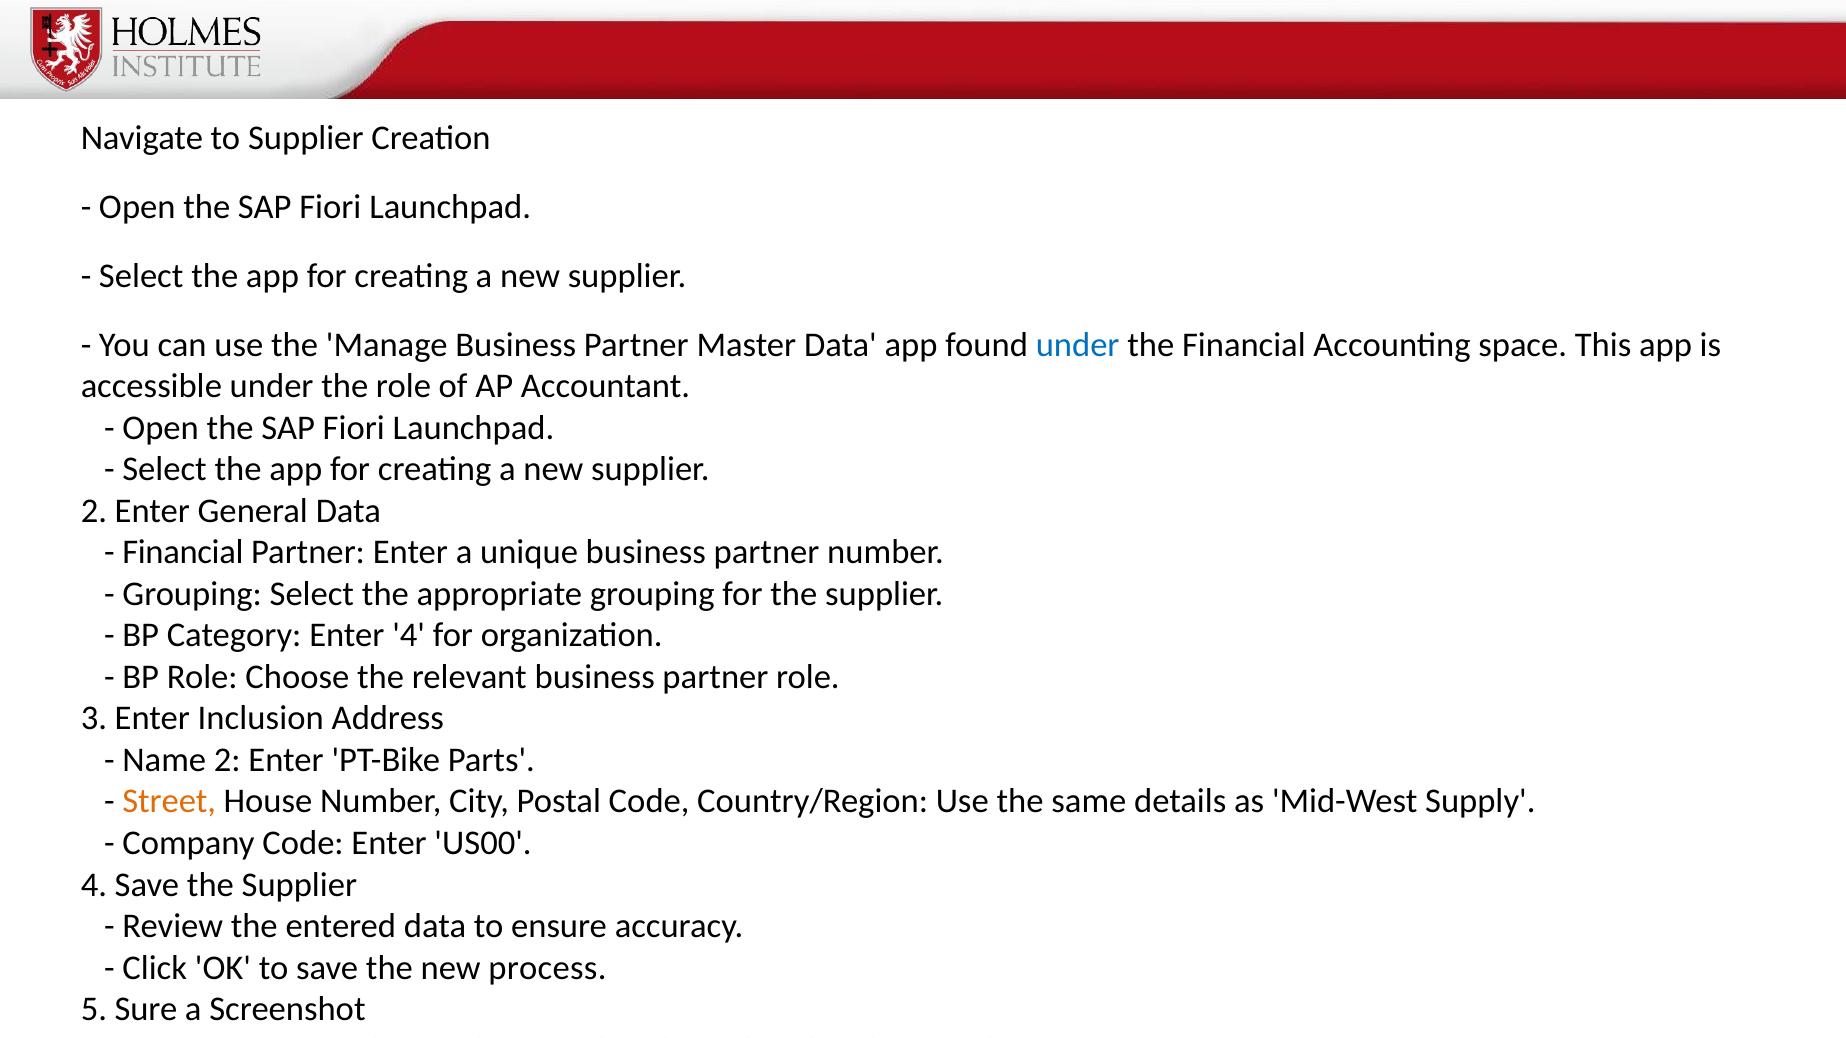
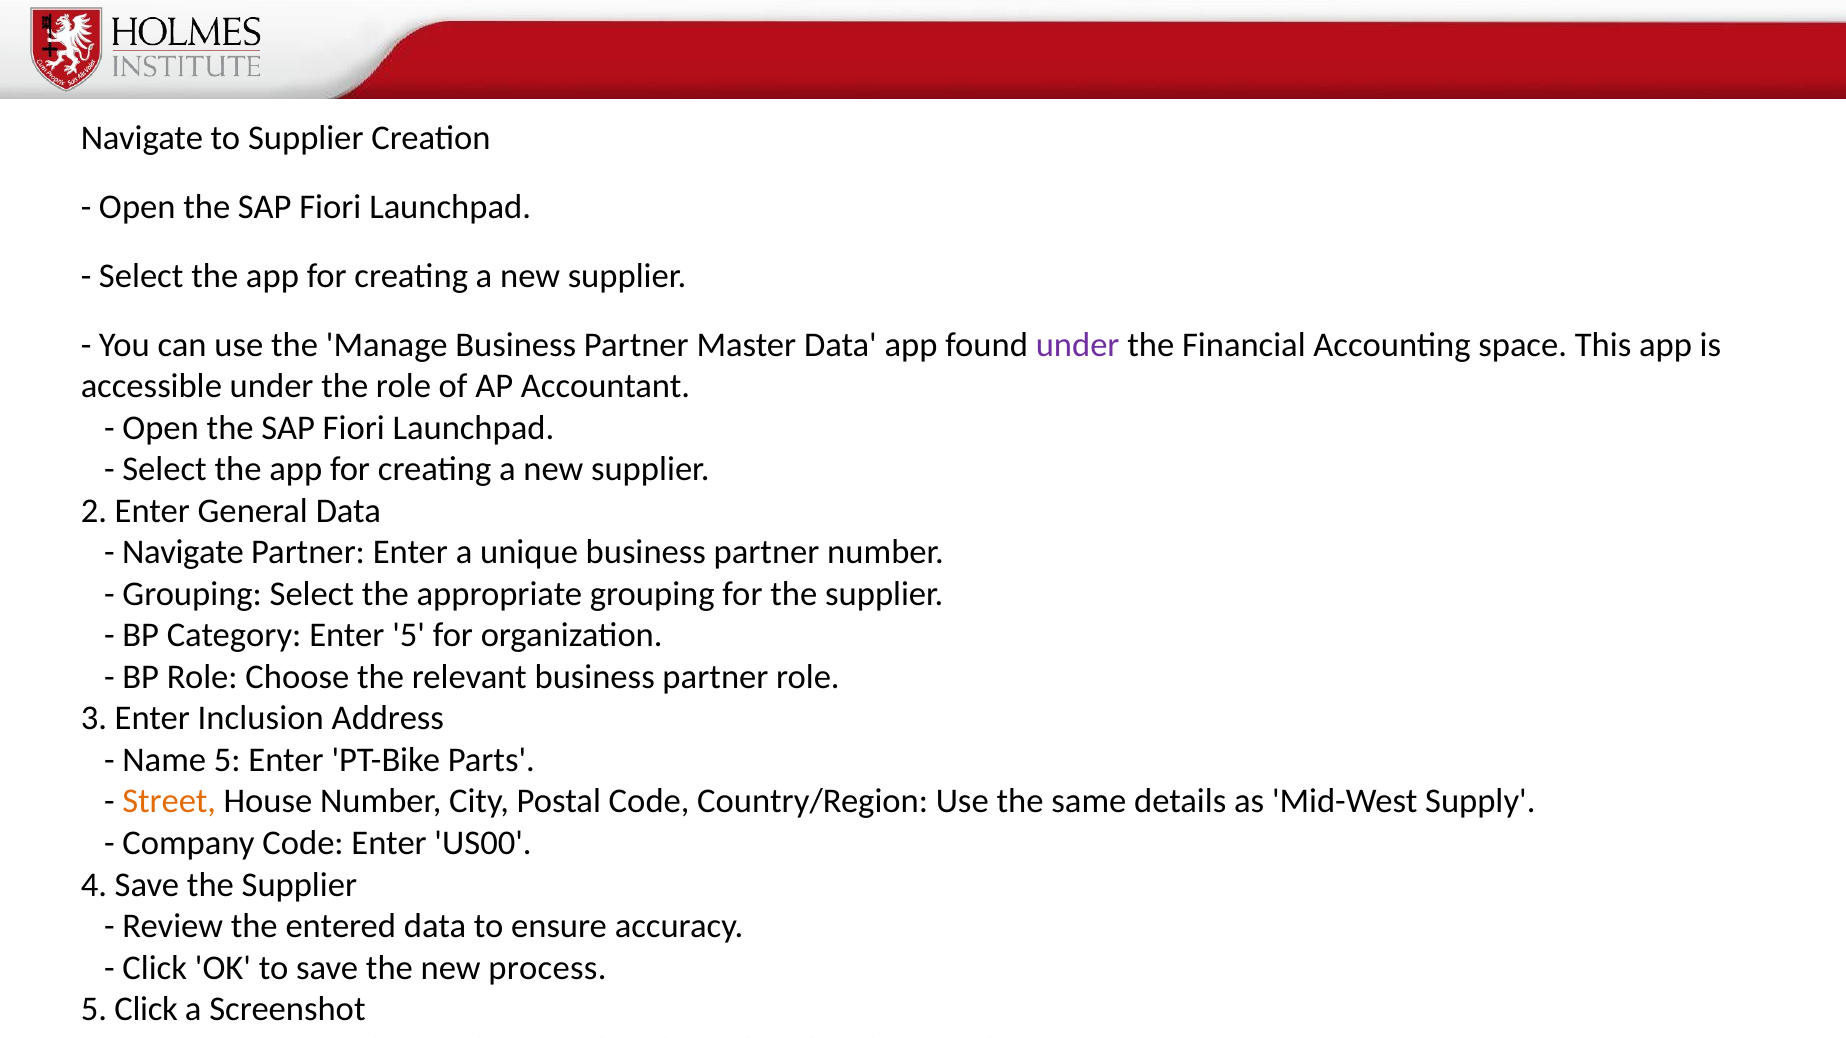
under colour: blue -> purple (1078, 345)
Financial: Financial -> Navigate (183, 553)
Enter 4: 4 -> 5 (409, 636)
Name 2: 2 -> 5 (227, 760)
5 Sure: Sure -> Click (146, 1010)
